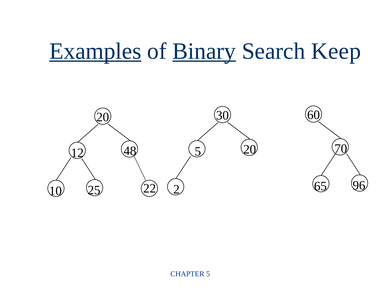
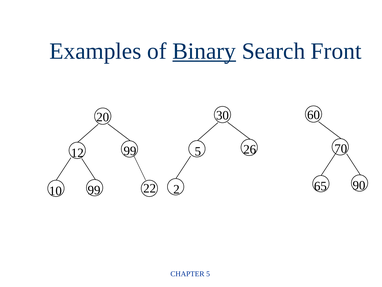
Examples underline: present -> none (95, 51)
Keep: Keep -> Front (336, 51)
5 20: 20 -> 26 (250, 149)
12 48: 48 -> 99 (130, 151)
96: 96 -> 90 (359, 185)
10 25: 25 -> 99 (94, 190)
